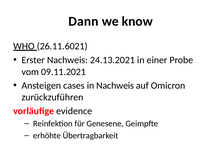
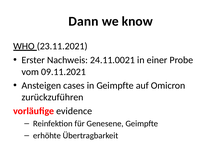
26.11.6021: 26.11.6021 -> 23.11.2021 (62, 46)
24.13.2021: 24.13.2021 -> 24.11.0021 (112, 60)
in Nachweis: Nachweis -> Geimpfte (115, 86)
